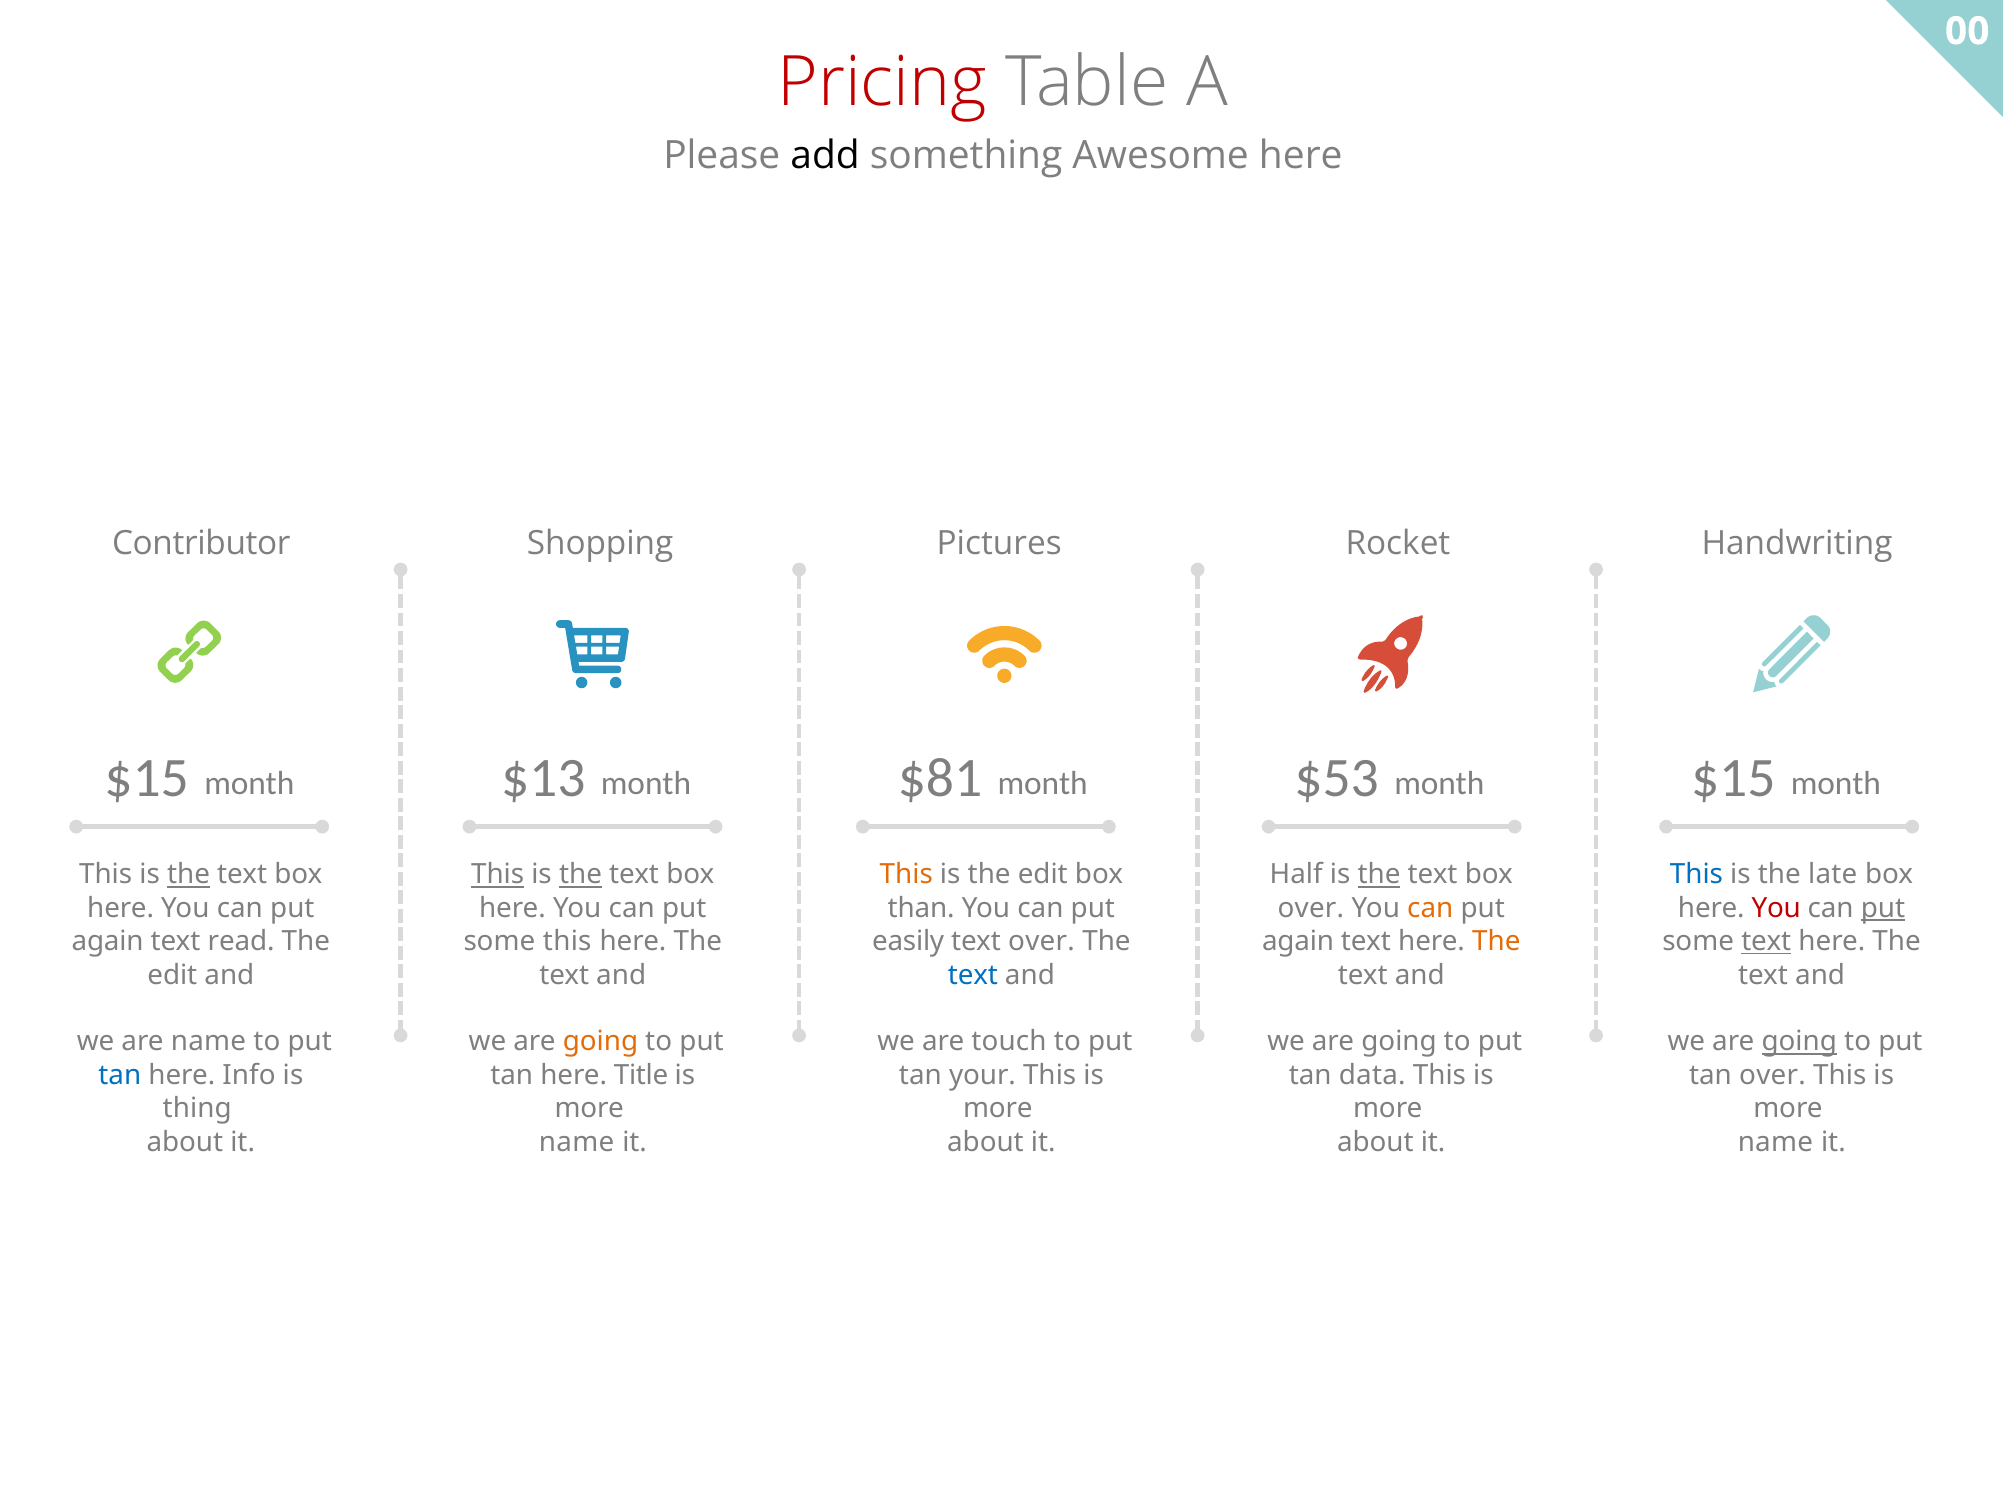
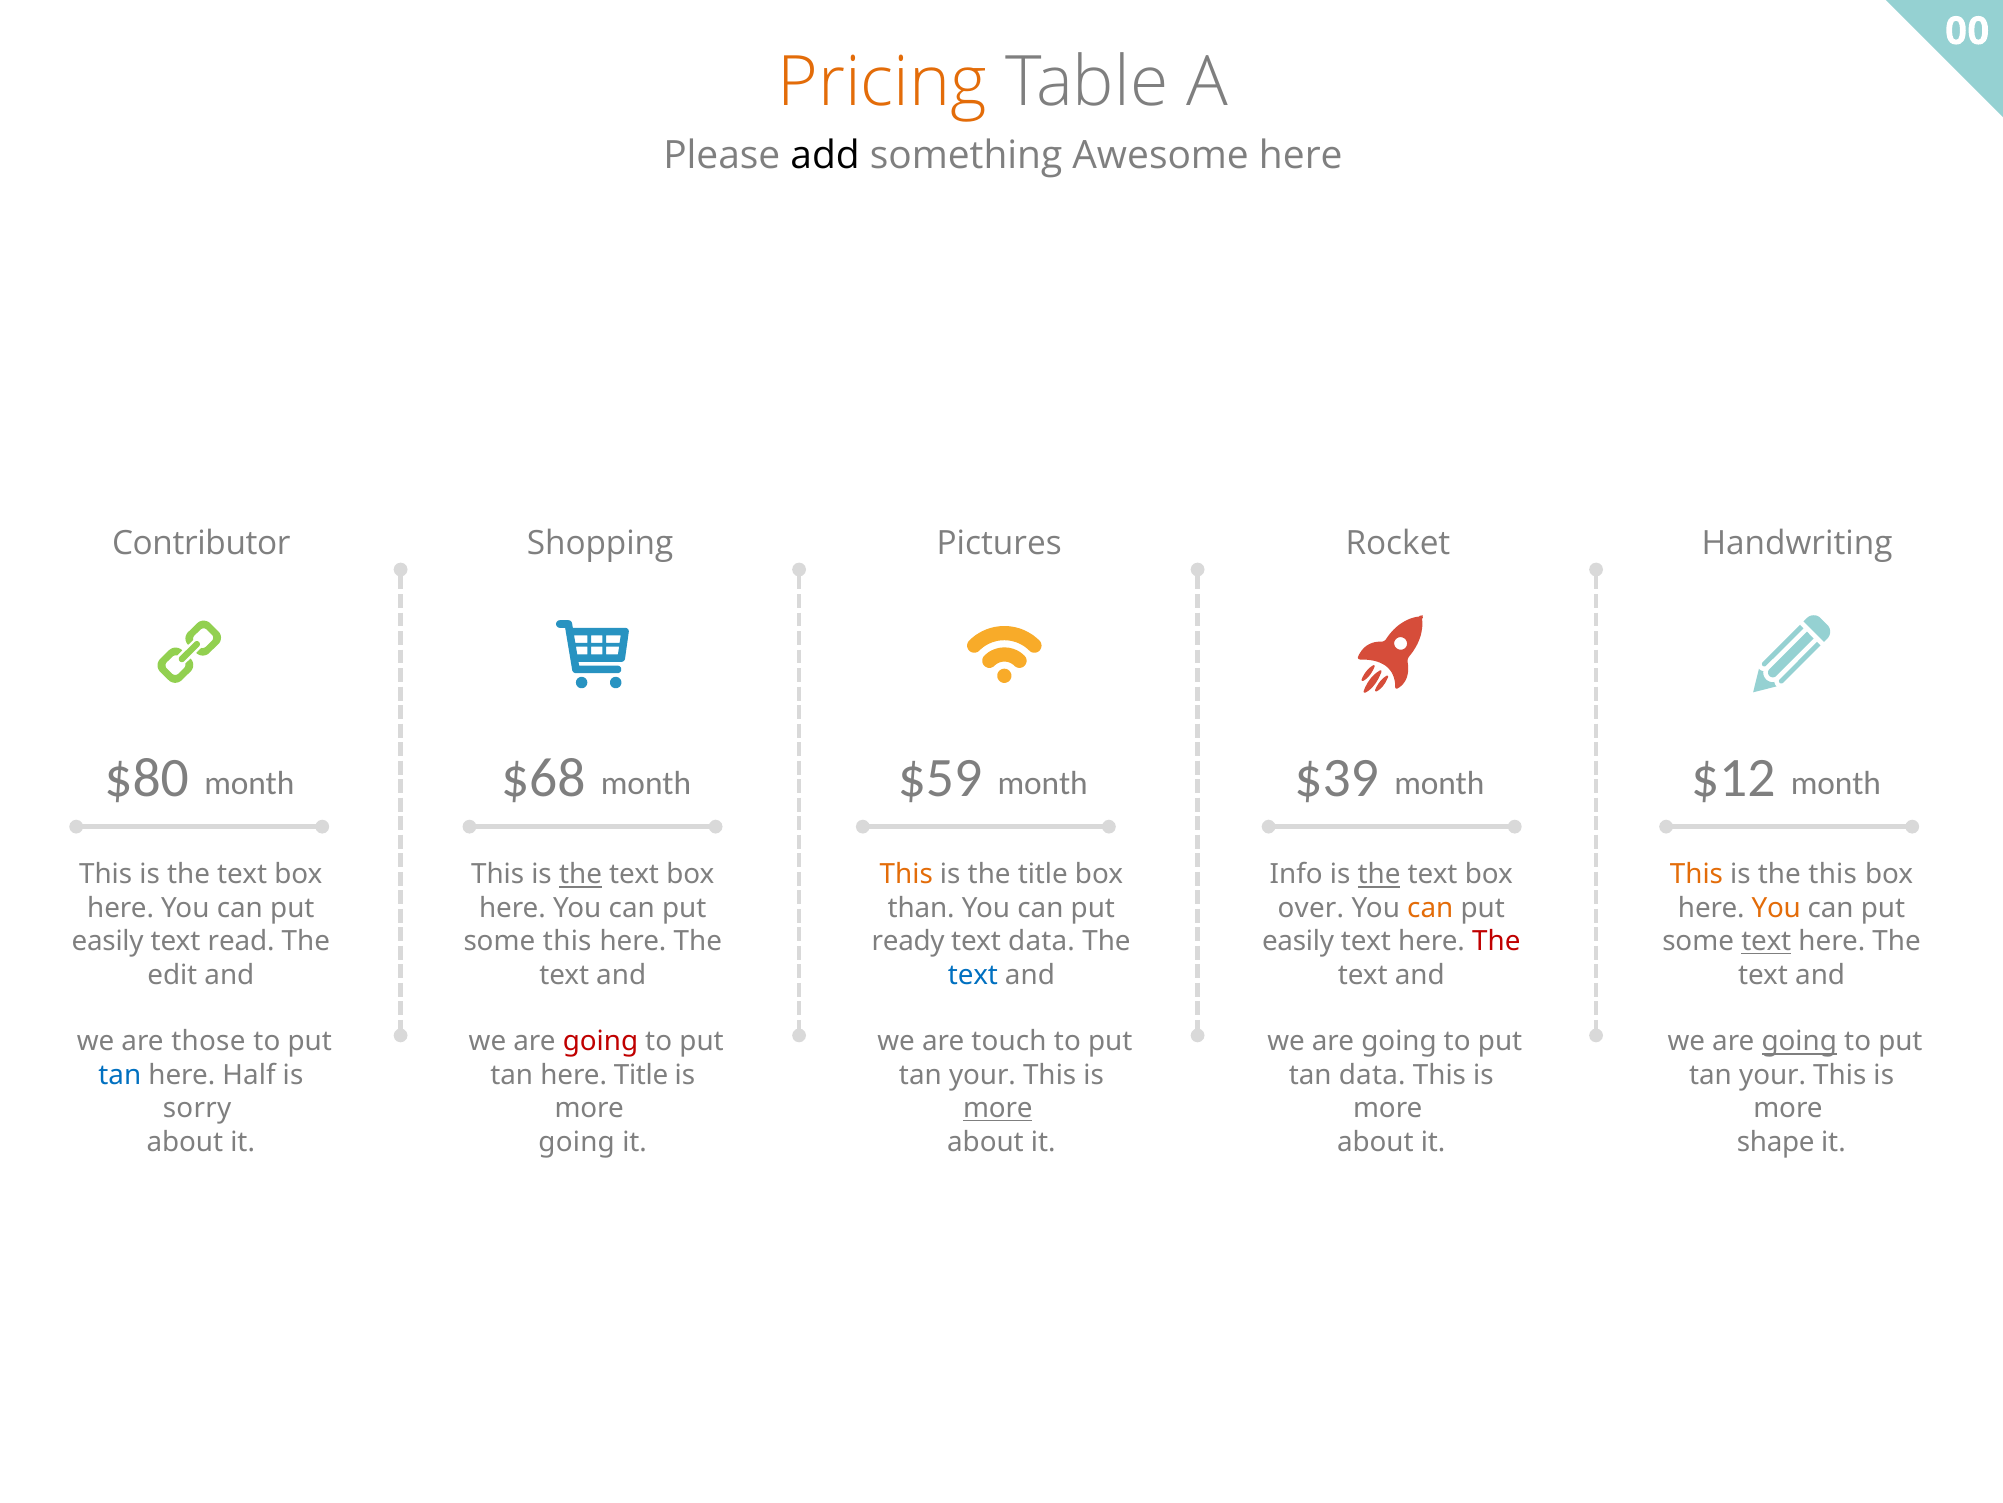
Pricing colour: red -> orange (882, 82)
$15: $15 -> $80 (147, 778)
$13: $13 -> $68 (543, 778)
$81: $81 -> $59 (940, 778)
$53: $53 -> $39 (1337, 778)
month $15: $15 -> $12 (1733, 778)
the underline: present -> none (189, 874)
This underline: present -> none (498, 874)
is the edit: edit -> title (1043, 874)
Half: Half -> Info (1296, 874)
This colour: blue -> orange (1696, 874)
the late: late -> this (1833, 874)
You colour: red -> orange (1776, 908)
put underline: present -> none (1883, 908)
again: again -> easily (108, 941)
easily: easily -> ready (908, 941)
text over: over -> data (1042, 941)
again: again -> easily (1298, 941)
The colour: orange -> red (1496, 941)
are name: name -> those (208, 1041)
going colour: orange -> red (600, 1041)
Info: Info -> Half (249, 1075)
over: over -> your (1773, 1075)
thing: thing -> sorry (197, 1108)
more underline: none -> present (998, 1108)
name: name -> going (577, 1141)
name: name -> shape (1776, 1141)
